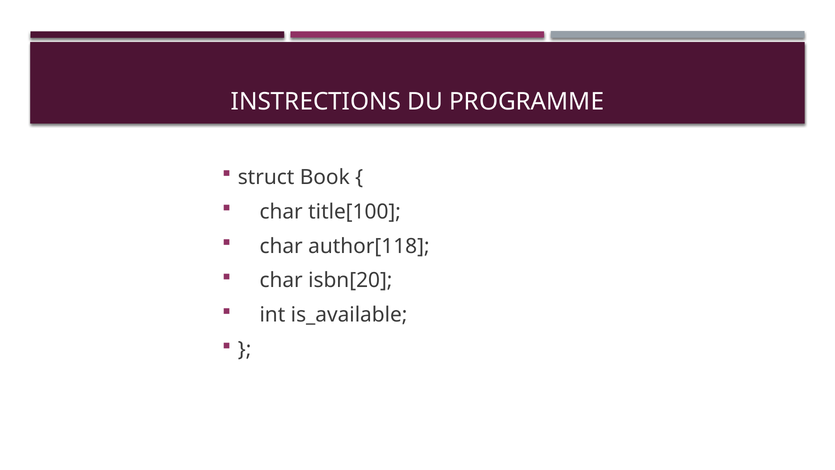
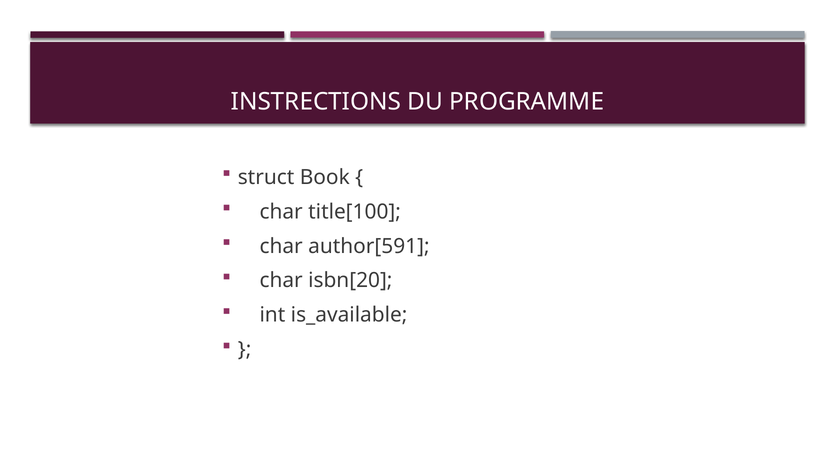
author[118: author[118 -> author[591 (369, 246)
